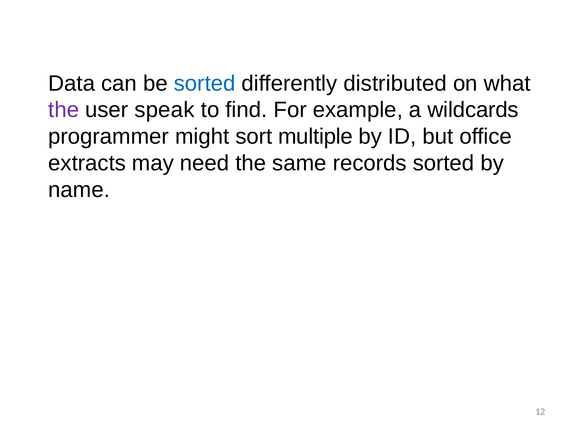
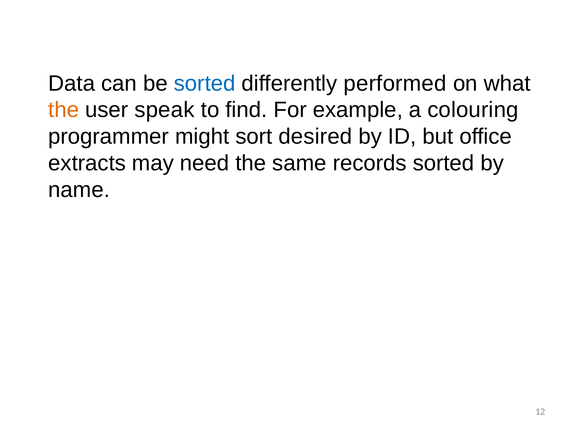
distributed: distributed -> performed (395, 83)
the colour: purple -> orange (64, 110)
wildcards: wildcards -> colouring (473, 110)
multiple: multiple -> desired (315, 137)
